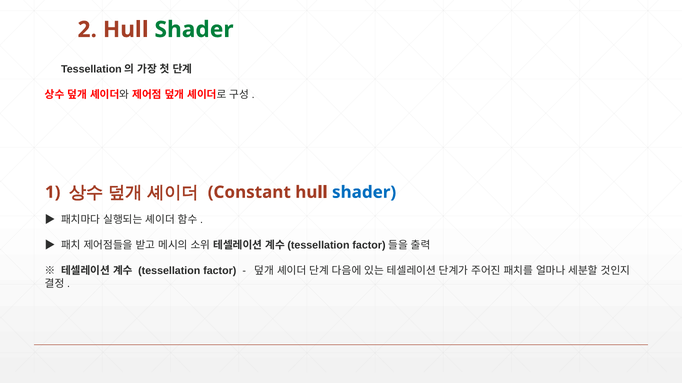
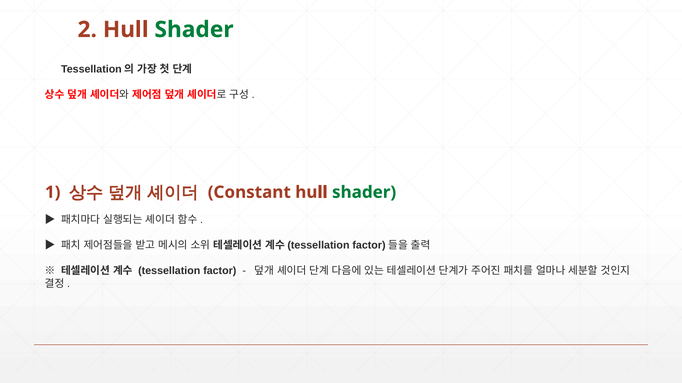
shader colour: blue -> green (364, 193)
